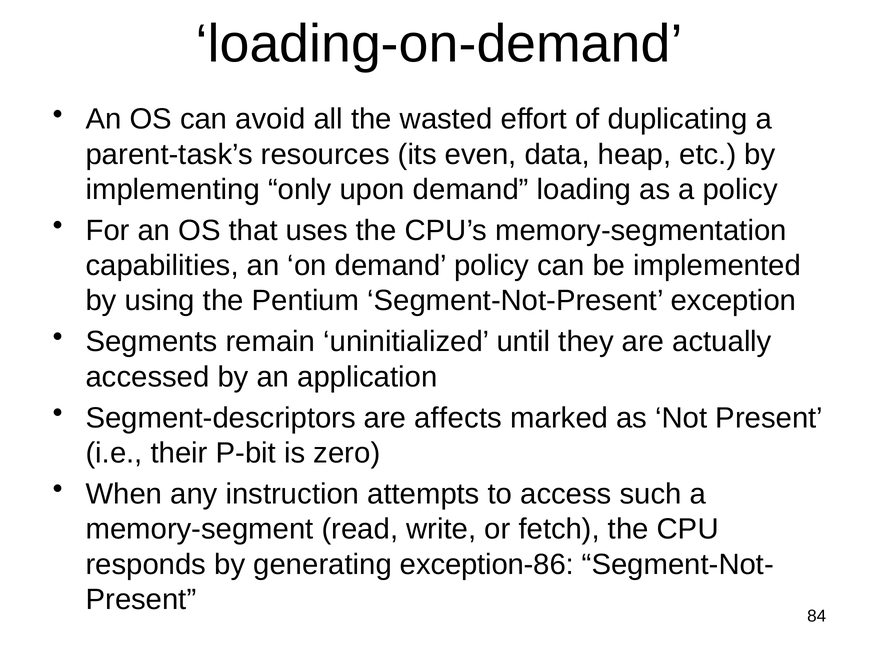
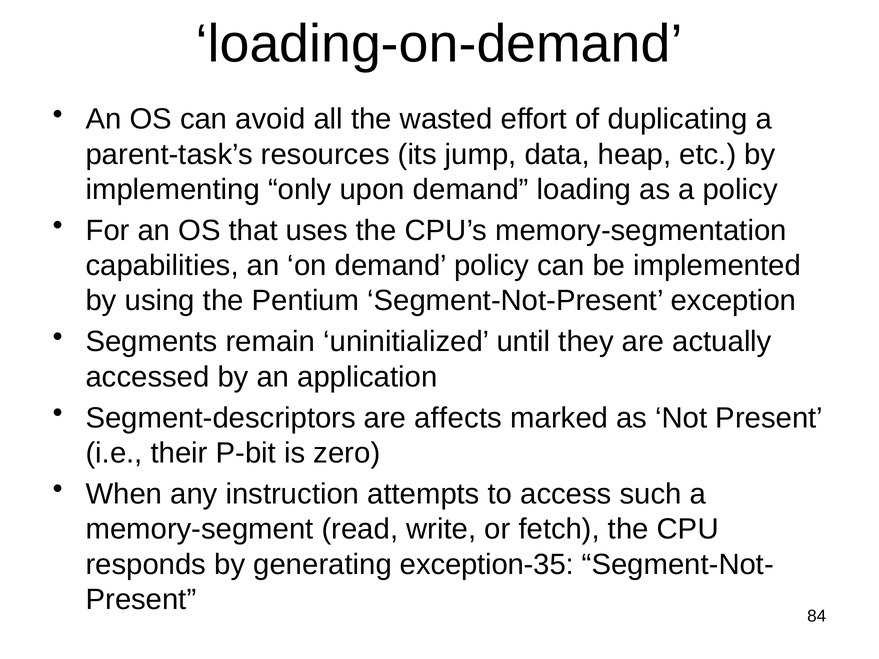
even: even -> jump (481, 154)
exception-86: exception-86 -> exception-35 (487, 565)
